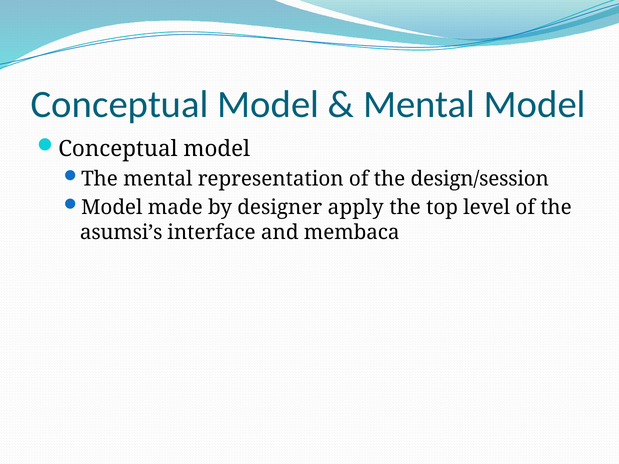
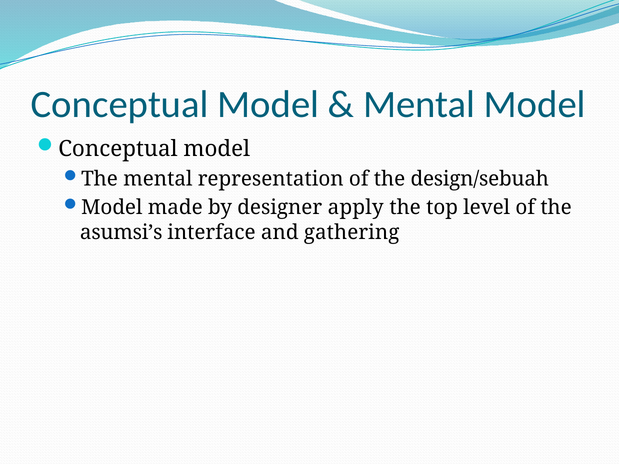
design/session: design/session -> design/sebuah (480, 179)
membaca: membaca -> gathering (352, 233)
